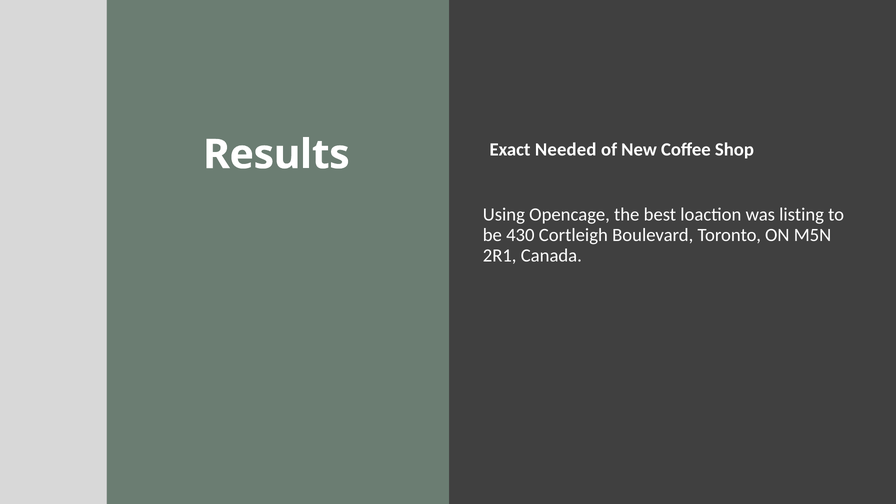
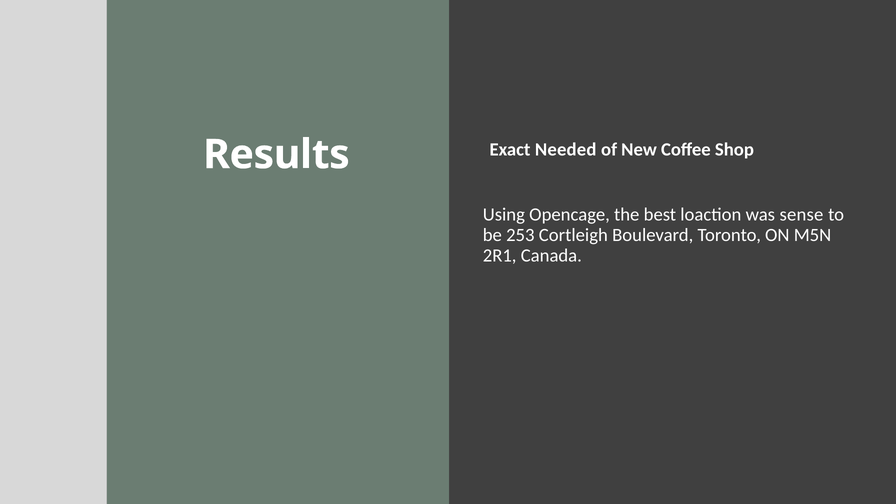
listing: listing -> sense (801, 215)
430: 430 -> 253 (520, 235)
